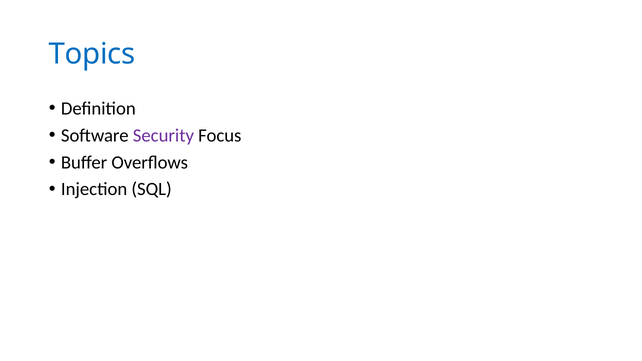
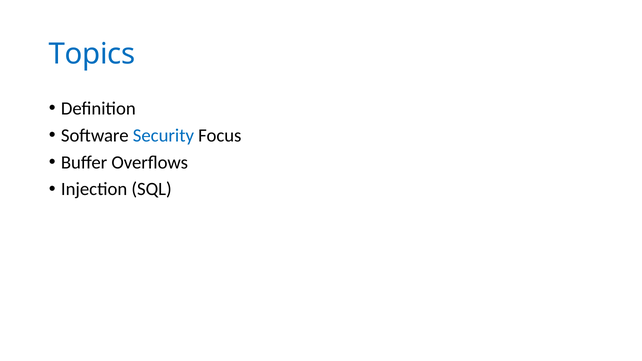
Security colour: purple -> blue (163, 135)
